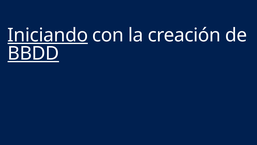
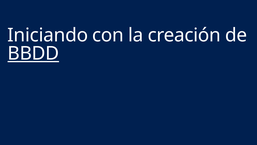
Iniciando underline: present -> none (48, 35)
